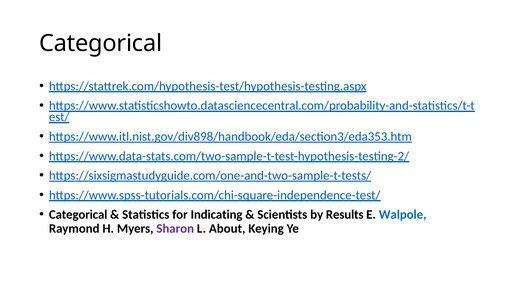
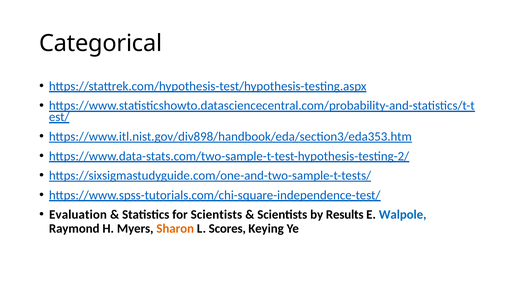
Categorical: Categorical -> Evaluation (78, 214)
for Indicating: Indicating -> Scientists (216, 214)
Sharon colour: purple -> orange (175, 228)
About: About -> Scores (227, 228)
